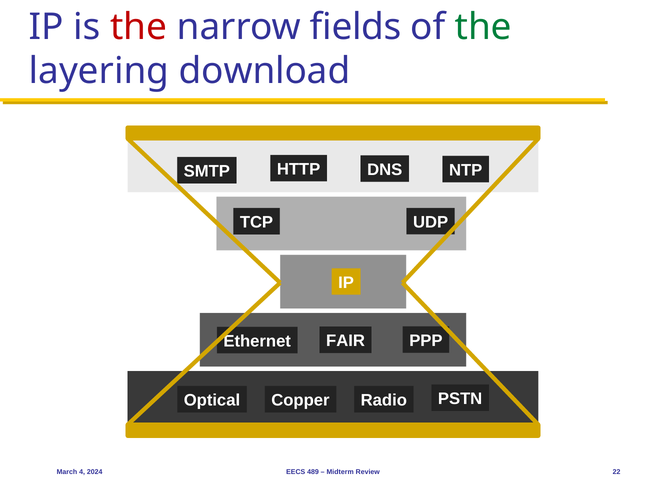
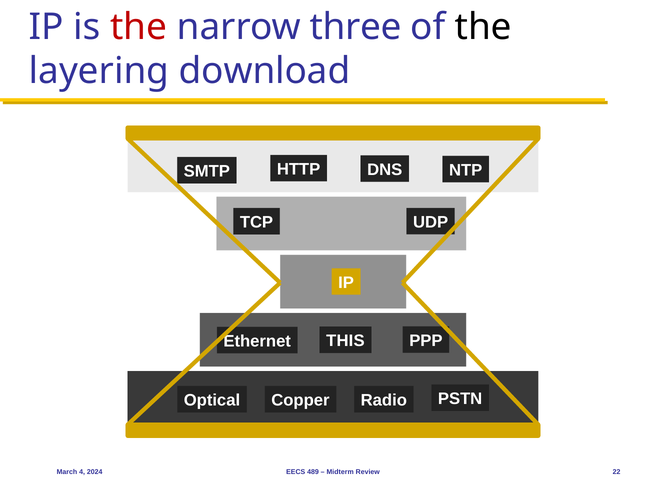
fields: fields -> three (356, 27)
the colour: green -> black (483, 27)
FAIR: FAIR -> THIS (345, 341)
